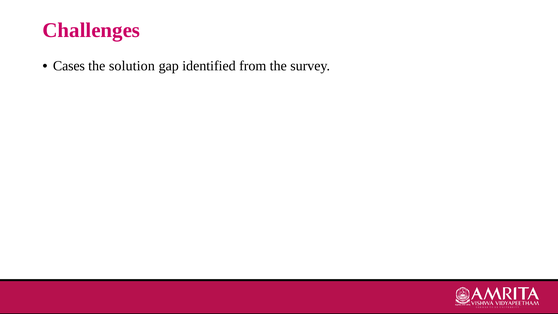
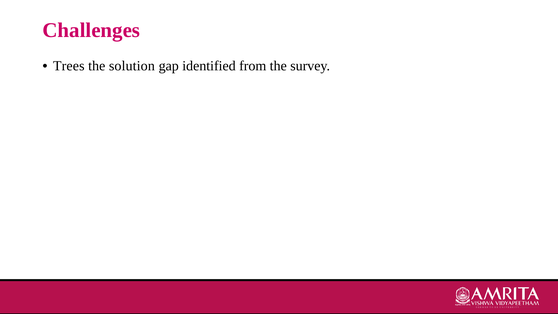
Cases: Cases -> Trees (69, 66)
